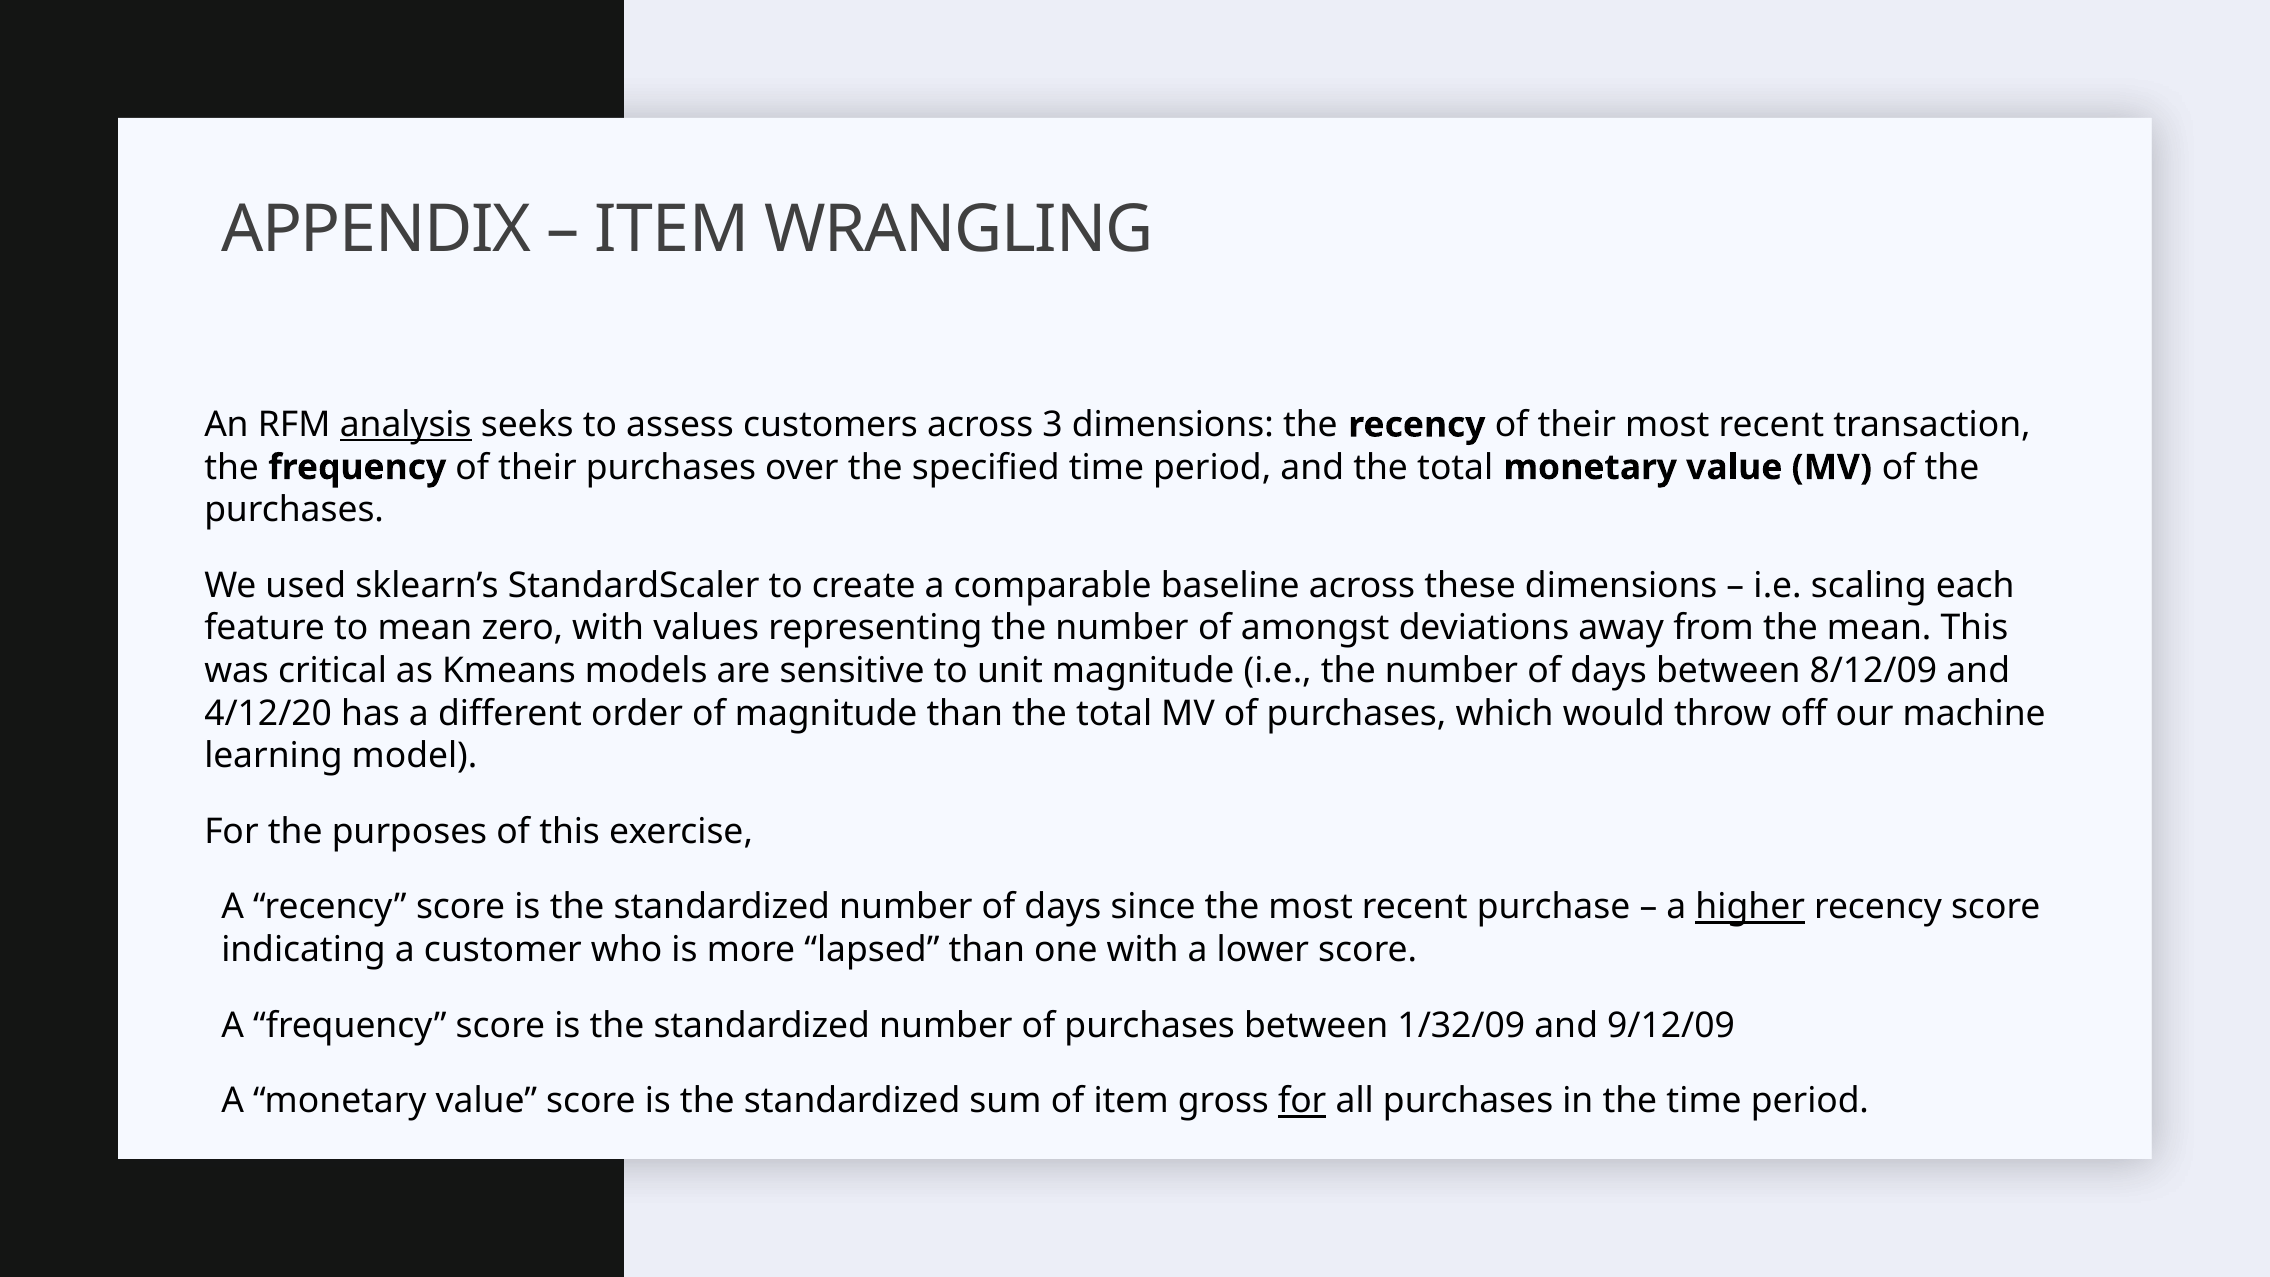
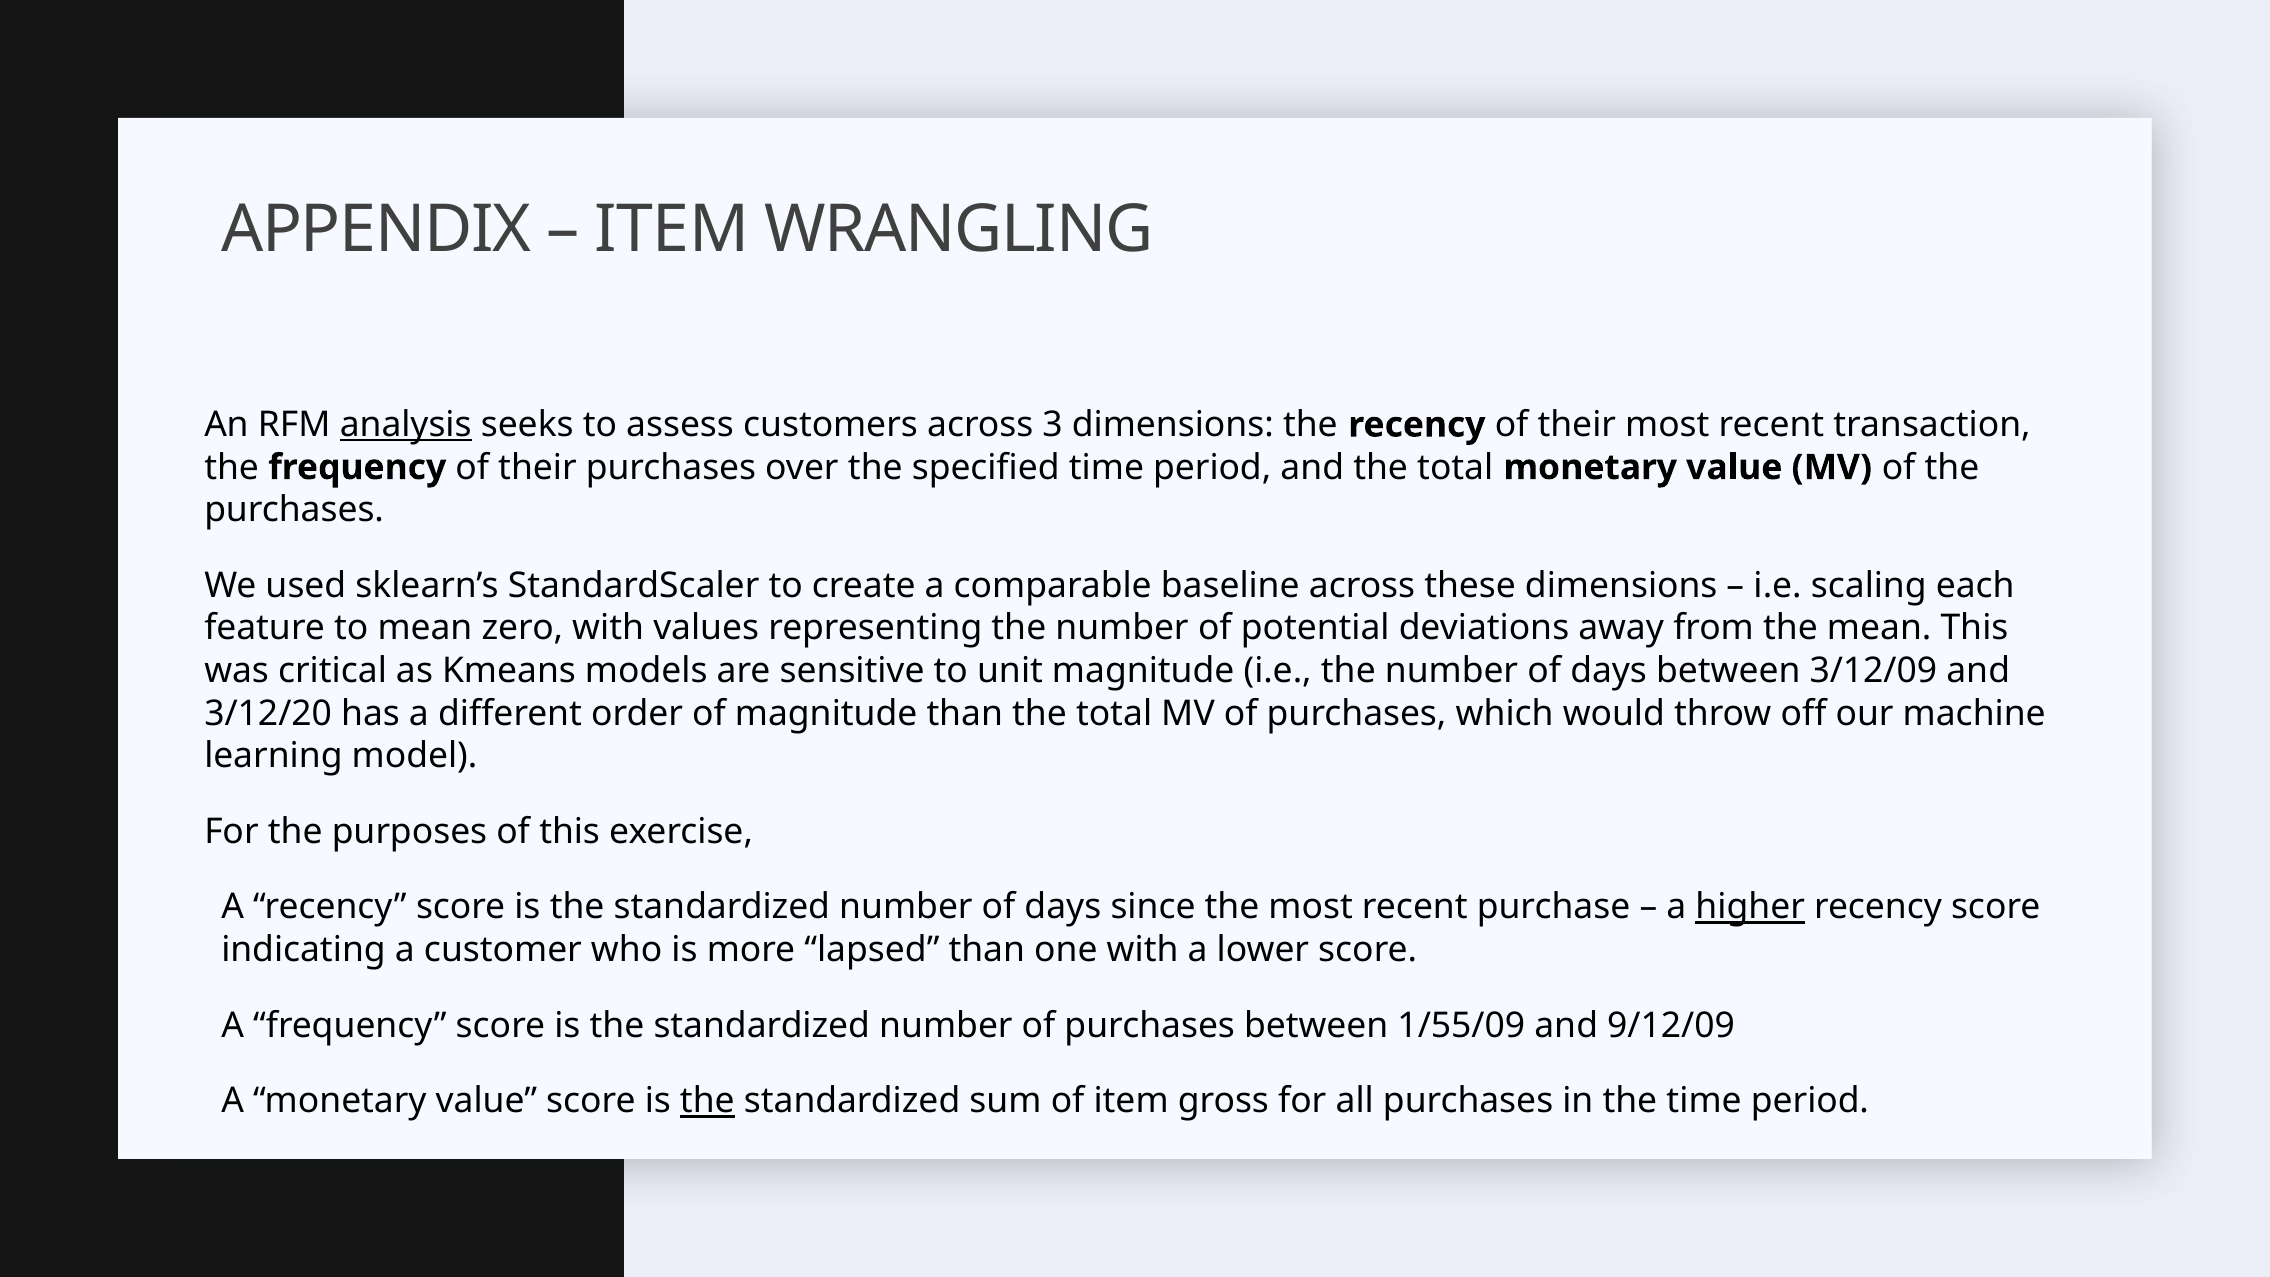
amongst: amongst -> potential (1315, 628)
8/12/09: 8/12/09 -> 3/12/09 (1873, 671)
4/12/20: 4/12/20 -> 3/12/20 (268, 713)
1/32/09: 1/32/09 -> 1/55/09 (1461, 1025)
the underline: none -> present (707, 1101)
for underline: present -> none (1302, 1101)
